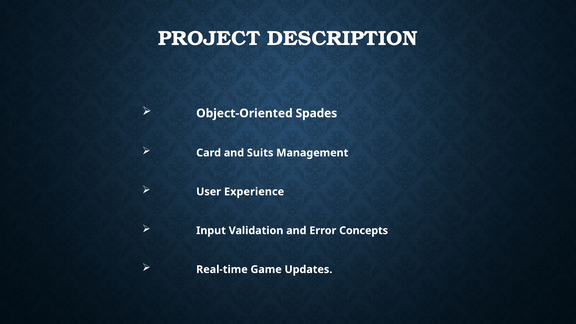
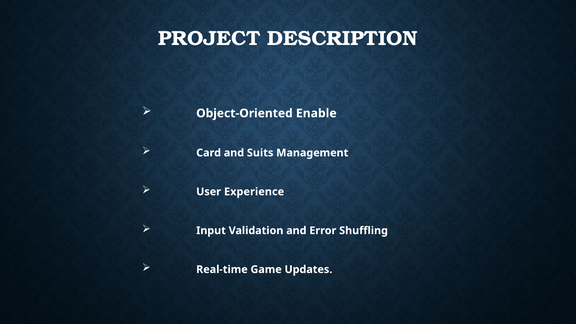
Spades: Spades -> Enable (316, 113)
Concepts: Concepts -> Shuffling (364, 231)
